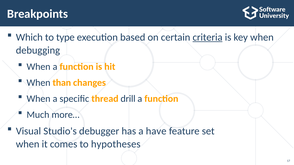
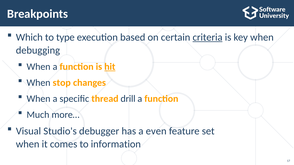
hit underline: none -> present (110, 67)
than: than -> stop (62, 83)
have: have -> even (156, 131)
hypotheses: hypotheses -> information (116, 144)
